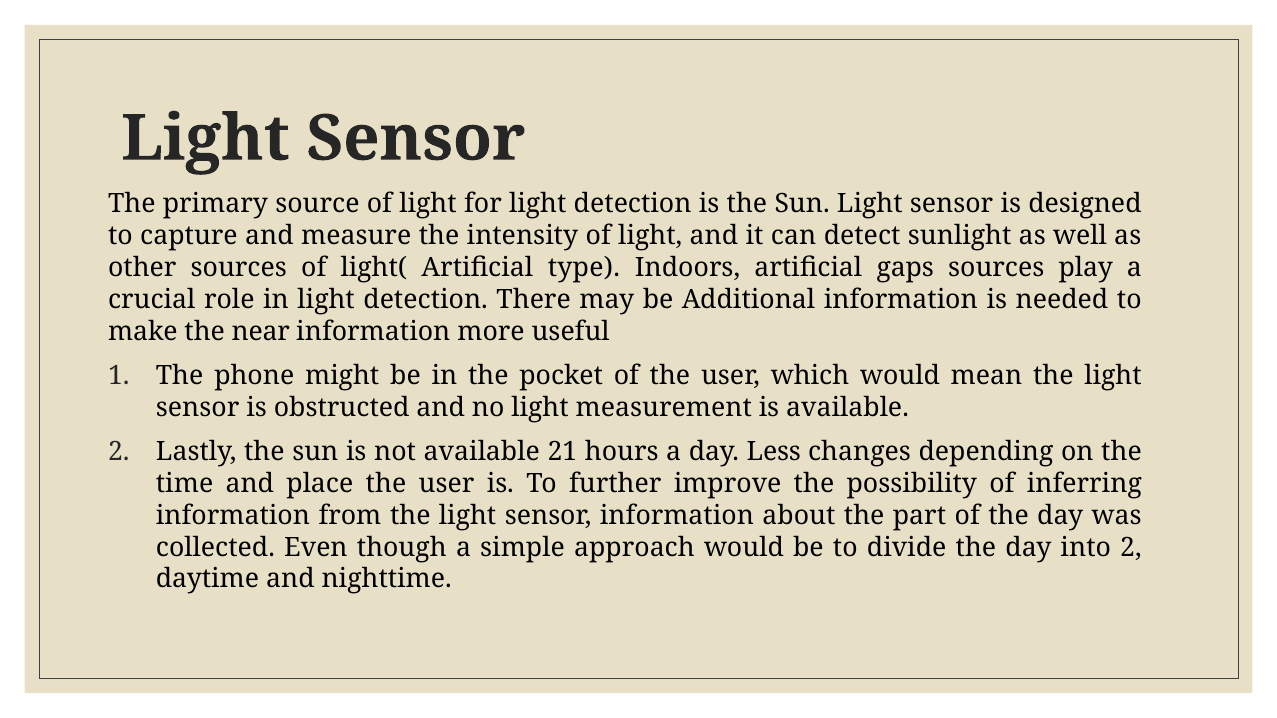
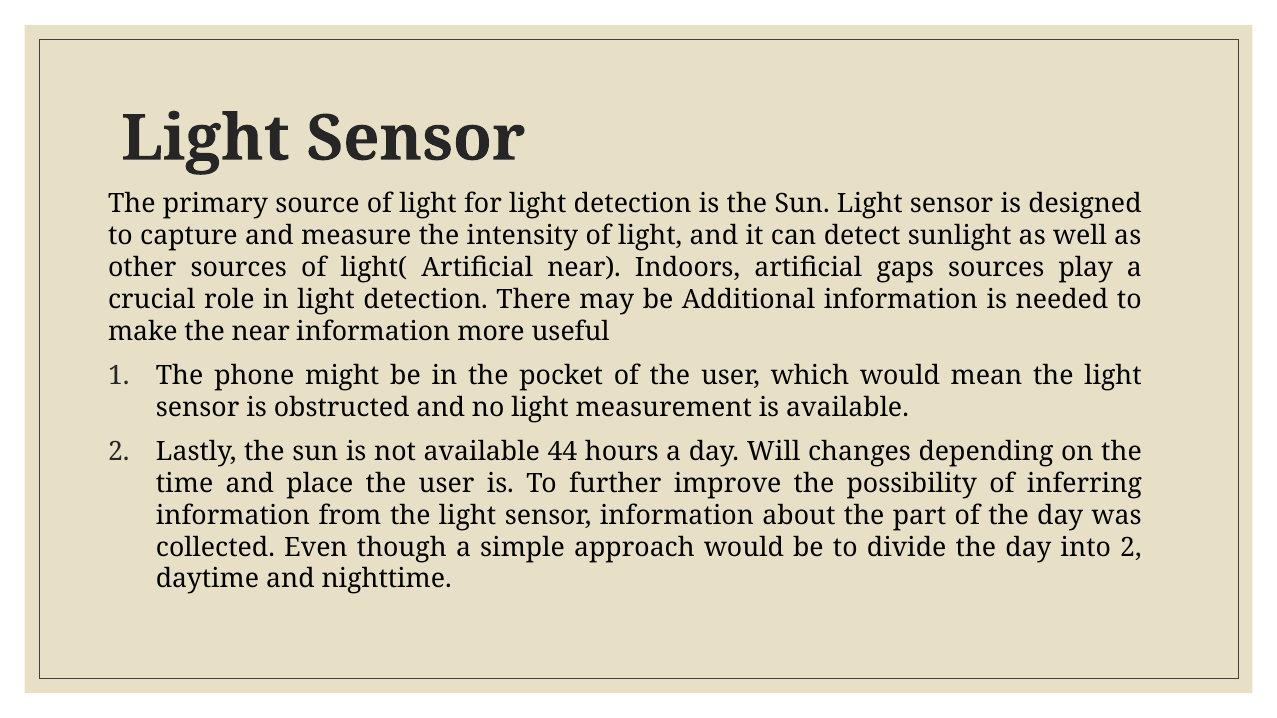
Artificial type: type -> near (584, 268)
21: 21 -> 44 (562, 452)
Less: Less -> Will (774, 452)
